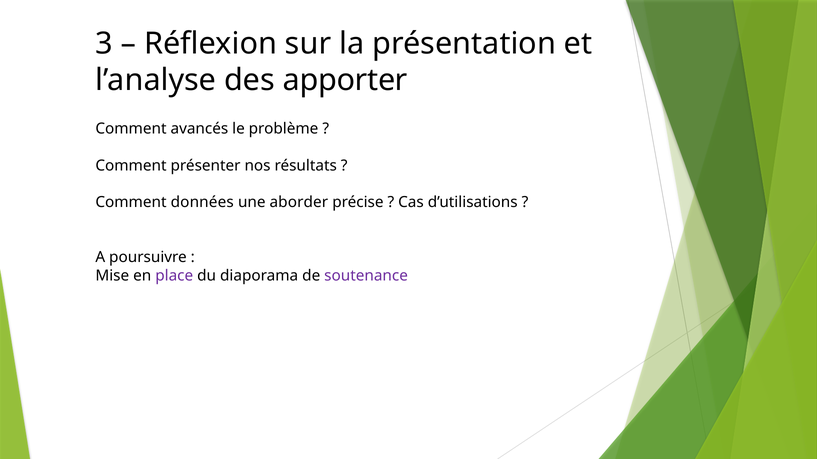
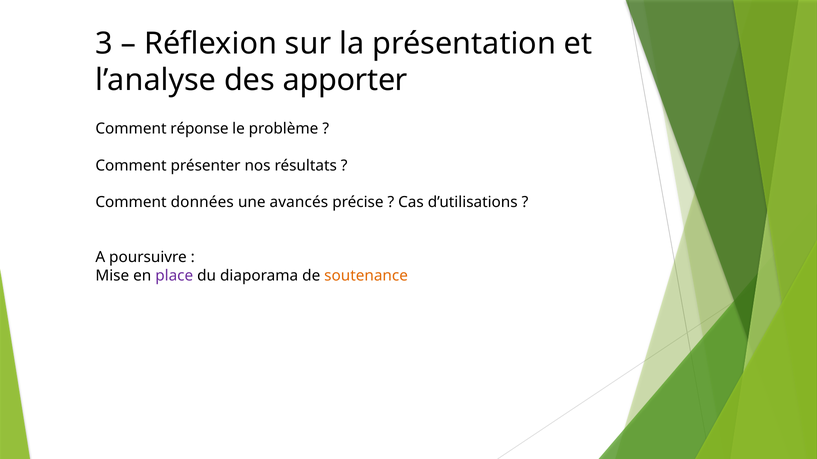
avancés: avancés -> réponse (199, 129)
aborder: aborder -> avancés (299, 203)
soutenance colour: purple -> orange (366, 276)
